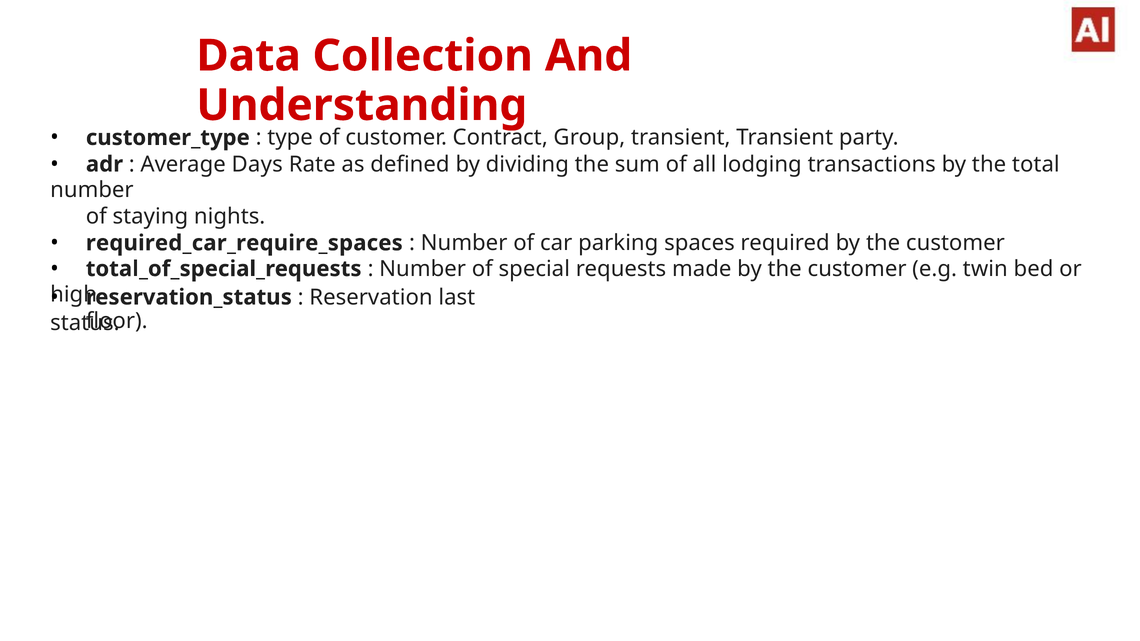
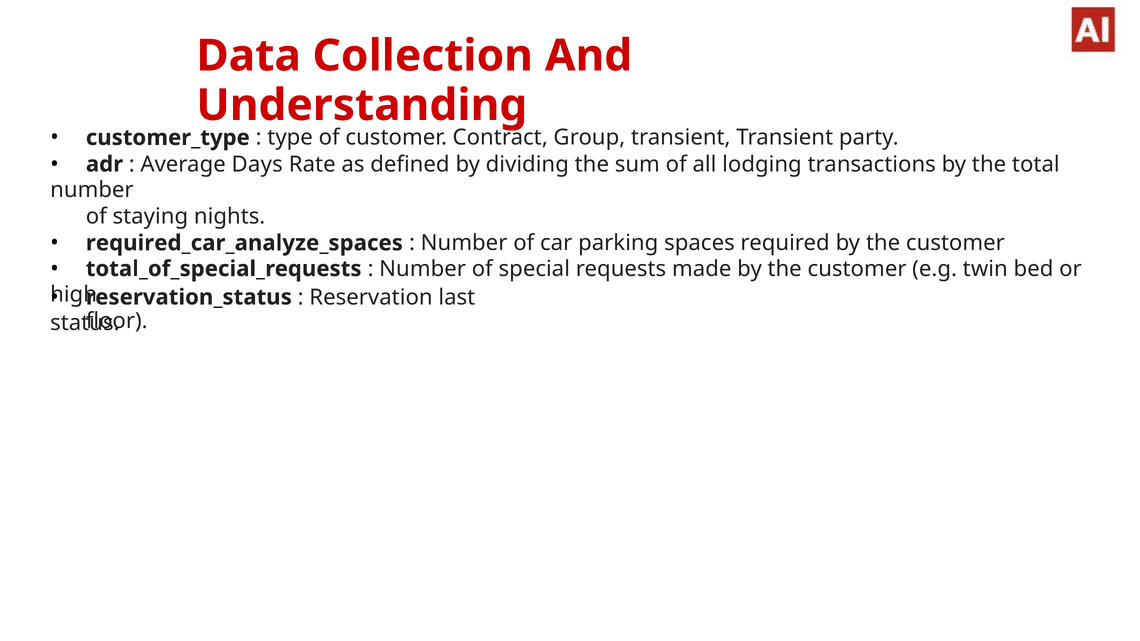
required_car_require_spaces: required_car_require_spaces -> required_car_analyze_spaces (244, 243)
